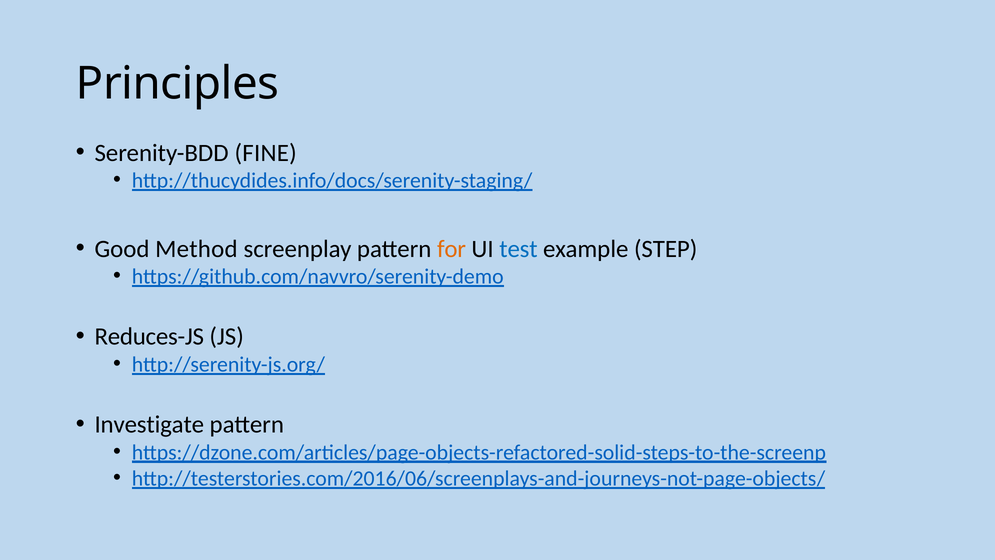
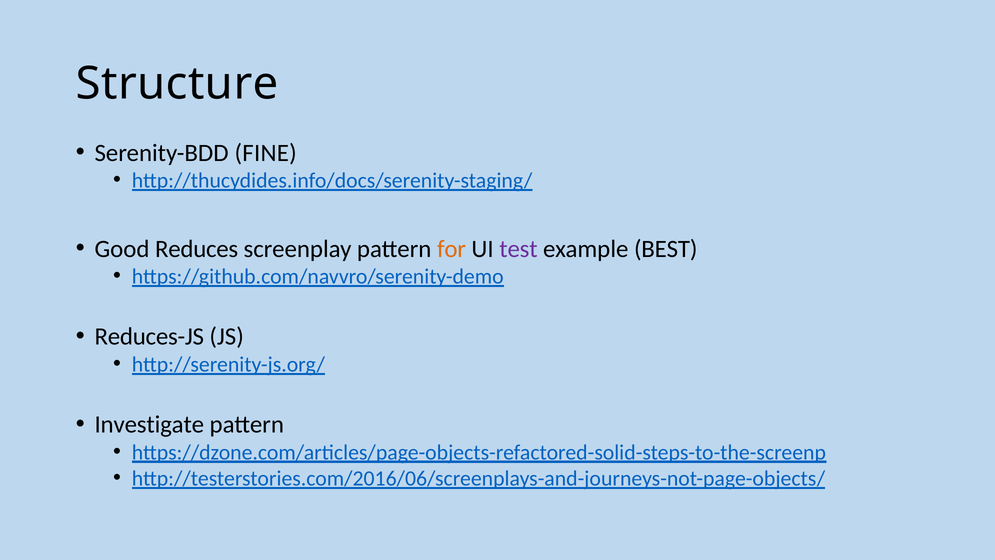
Principles: Principles -> Structure (177, 84)
Method: Method -> Reduces (197, 249)
test colour: blue -> purple (518, 249)
STEP: STEP -> BEST (666, 249)
